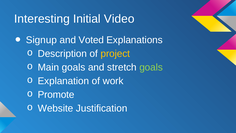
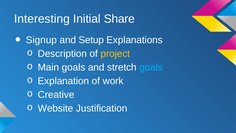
Video: Video -> Share (119, 19)
Voted: Voted -> Setup (91, 40)
goals colour: light green -> light blue (151, 67)
Promote: Promote -> Creative (56, 94)
